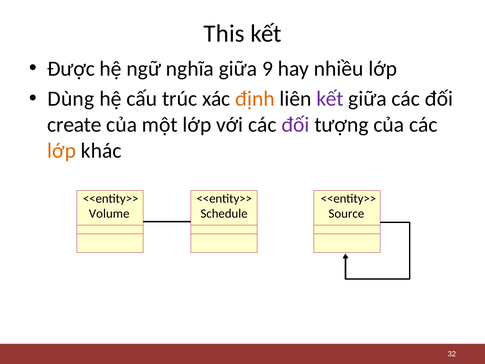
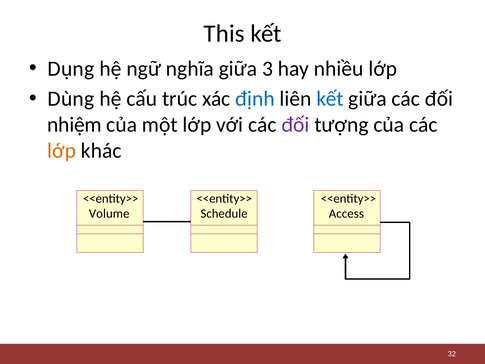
Được: Được -> Dụng (71, 69)
9: 9 -> 3 (268, 69)
định colour: orange -> blue (255, 99)
kết colour: purple -> blue (330, 99)
create: create -> nhiệm (74, 125)
Source: Source -> Access (346, 214)
